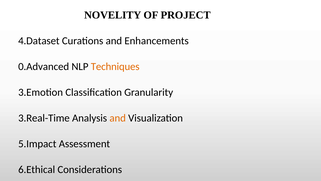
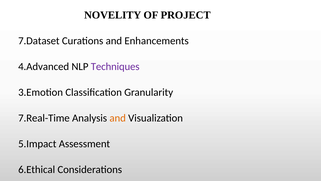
4.Dataset: 4.Dataset -> 7.Dataset (39, 41)
0.Advanced: 0.Advanced -> 4.Advanced (44, 66)
Techniques colour: orange -> purple (115, 66)
3.Real-Time: 3.Real-Time -> 7.Real-Time (44, 118)
